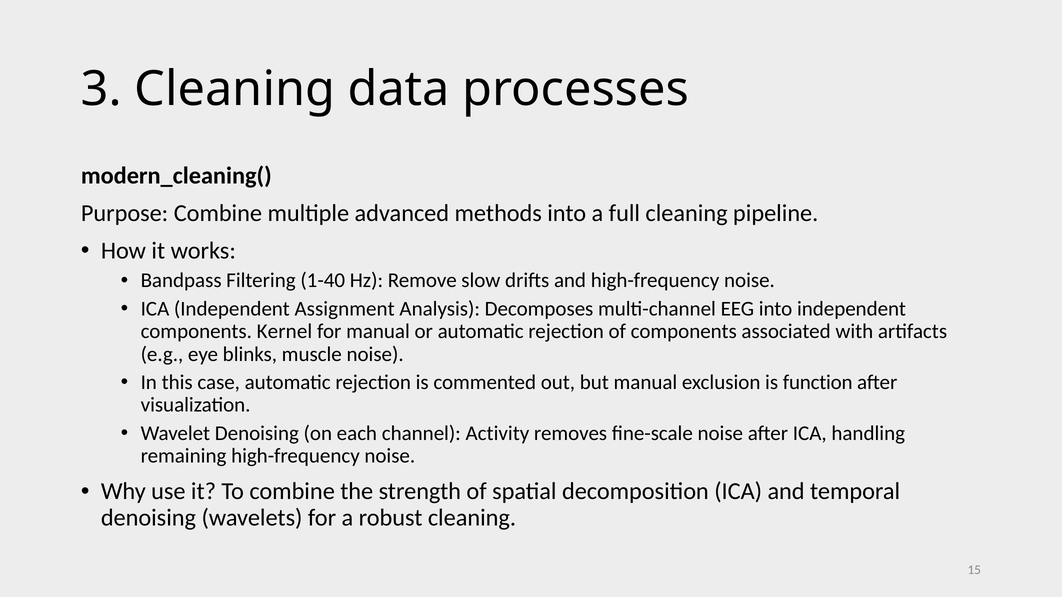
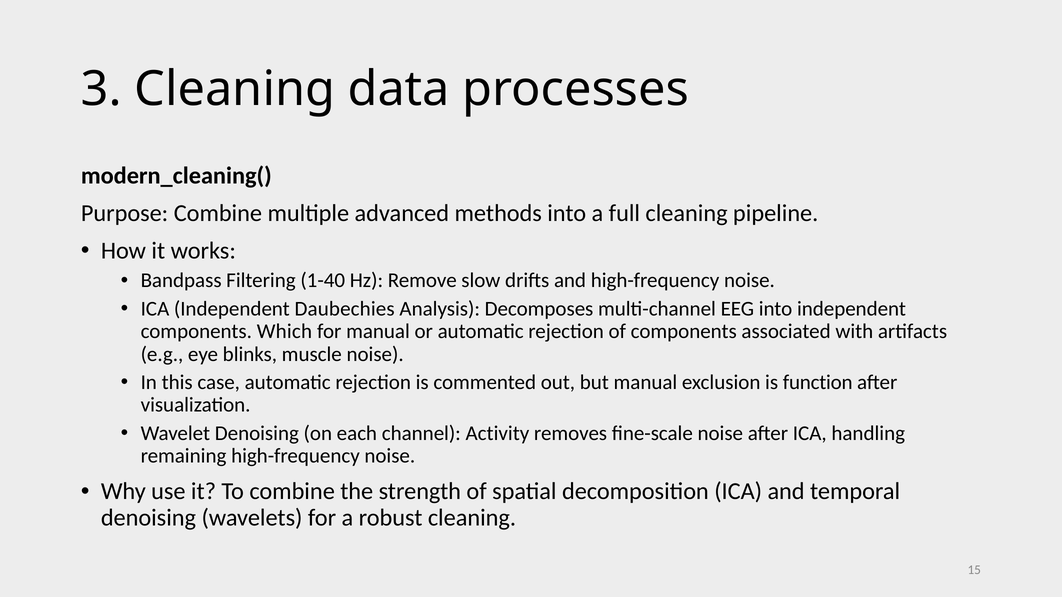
Assignment: Assignment -> Daubechies (345, 309)
Kernel: Kernel -> Which (284, 332)
